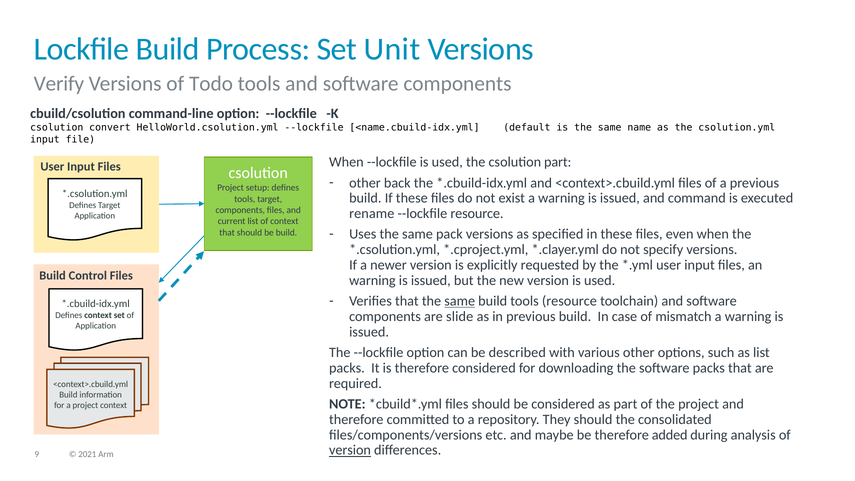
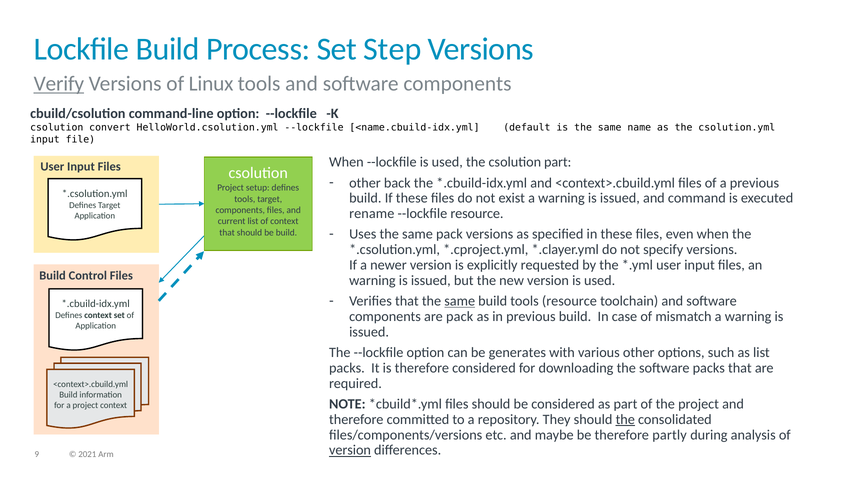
Unit: Unit -> Step (392, 49)
Verify underline: none -> present (59, 84)
Todo: Todo -> Linux (211, 84)
are slide: slide -> pack (460, 316)
described: described -> generates (517, 353)
the underline: none -> present (625, 419)
added: added -> partly (670, 435)
